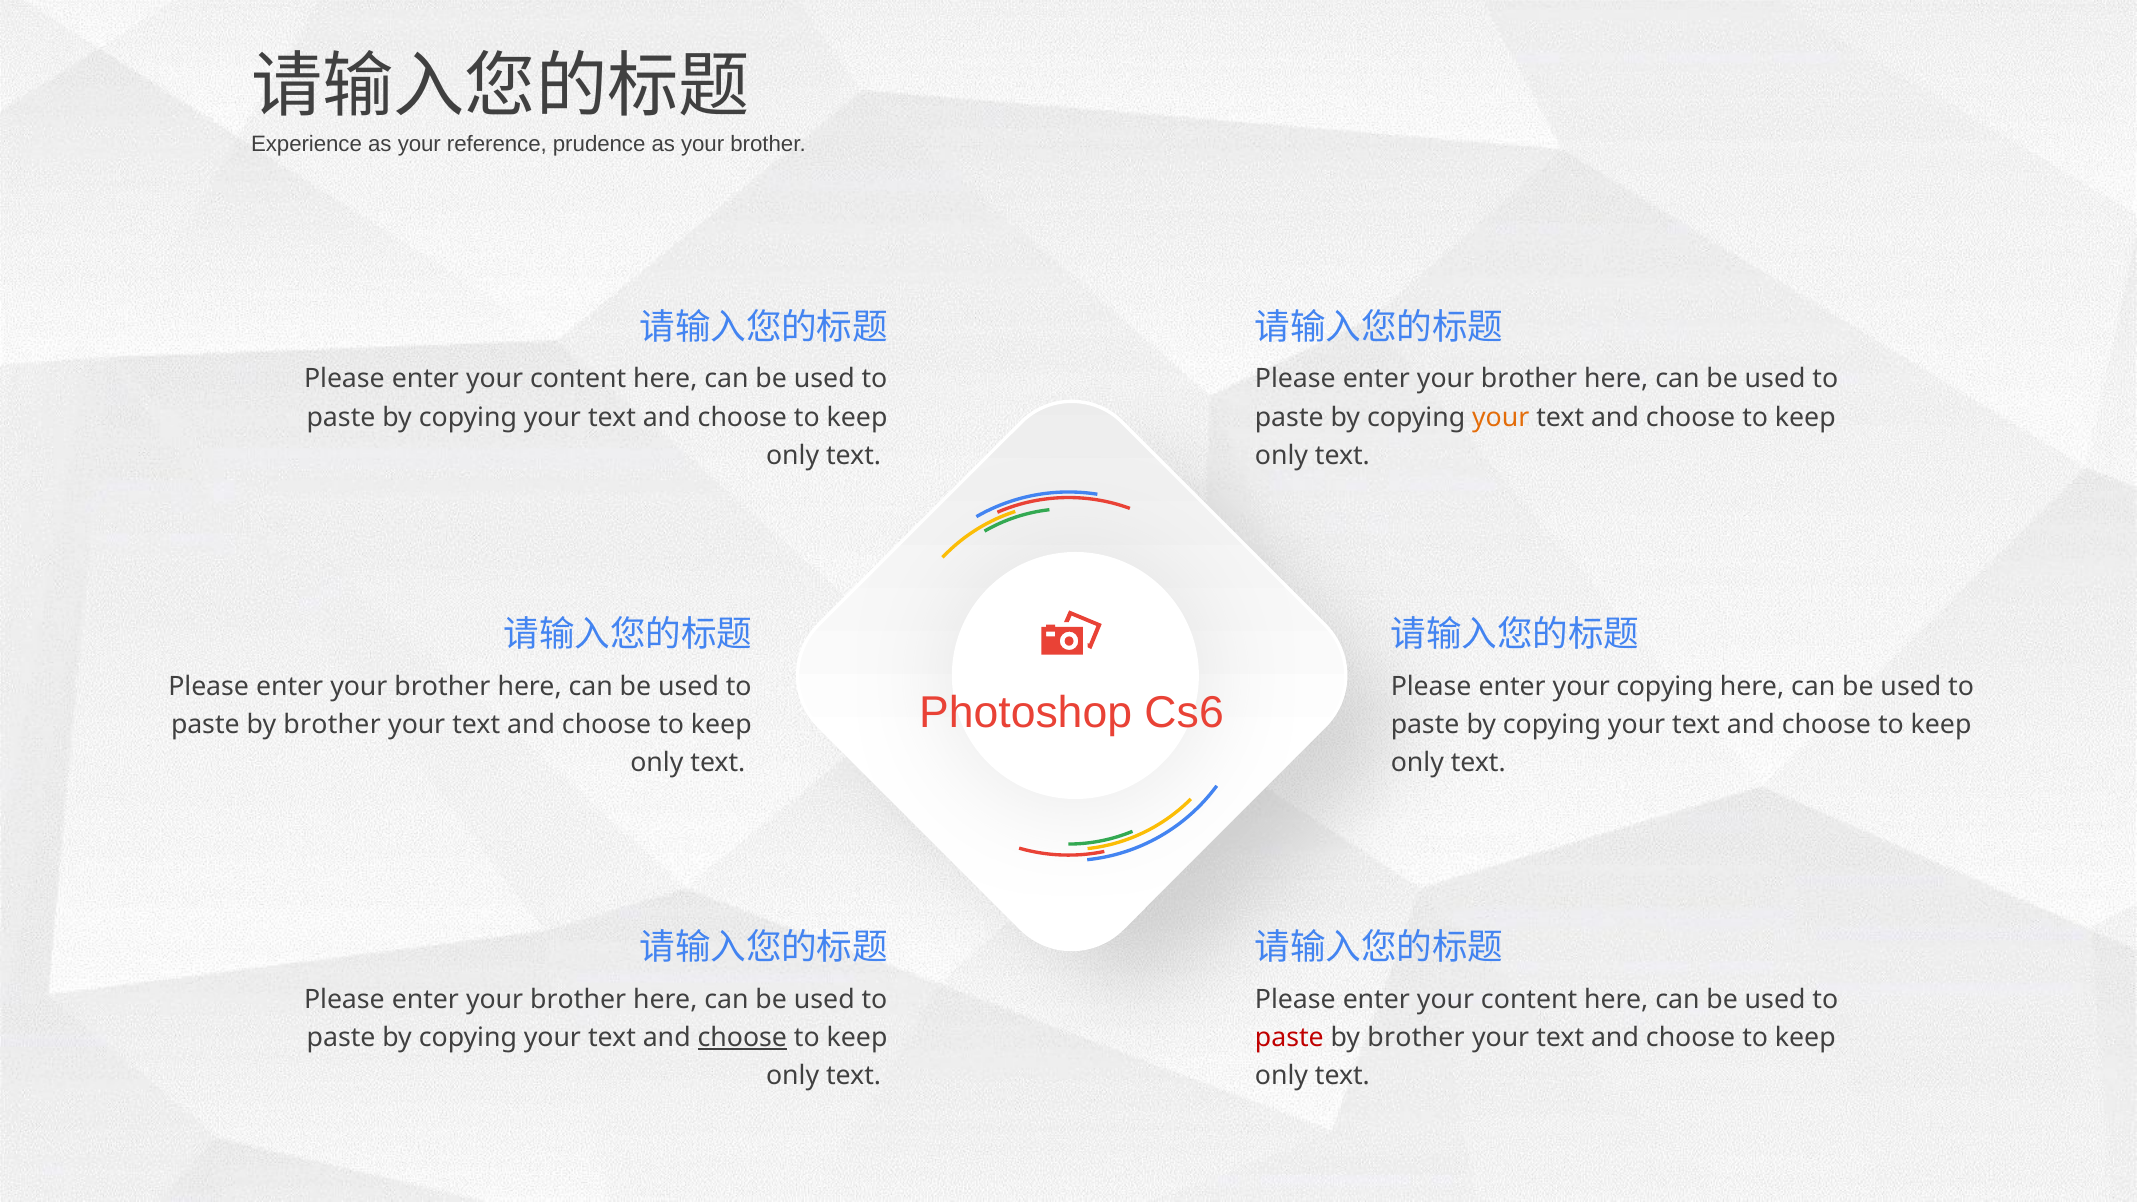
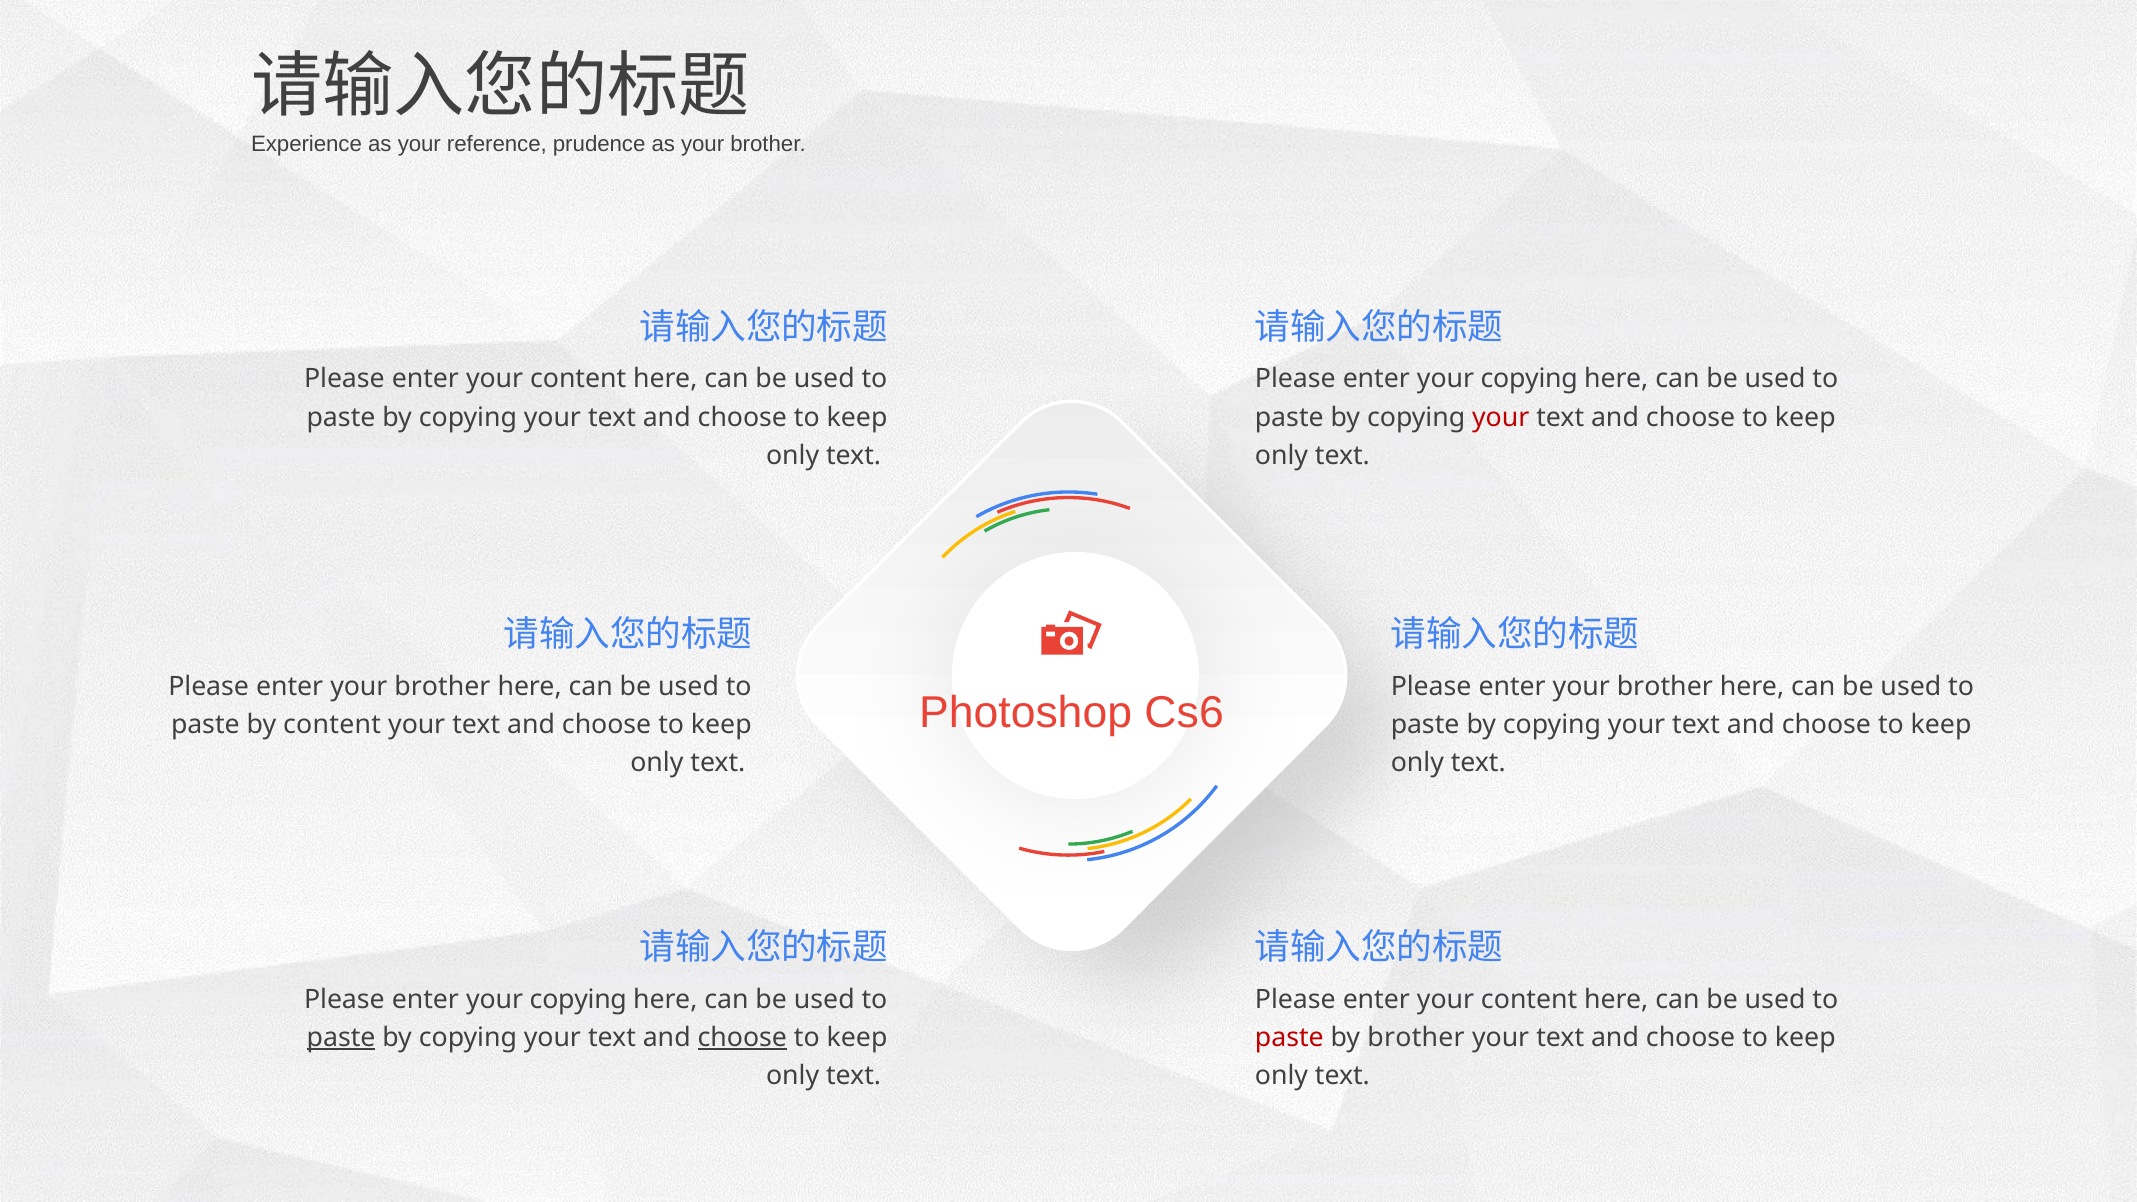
brother: brother -> copying (1529, 379)
your colour: orange -> red (1501, 418)
copying: copying -> brother (1665, 686)
brother: brother -> content (332, 725)
brother: brother -> copying (578, 999)
paste underline: none -> present (341, 1038)
